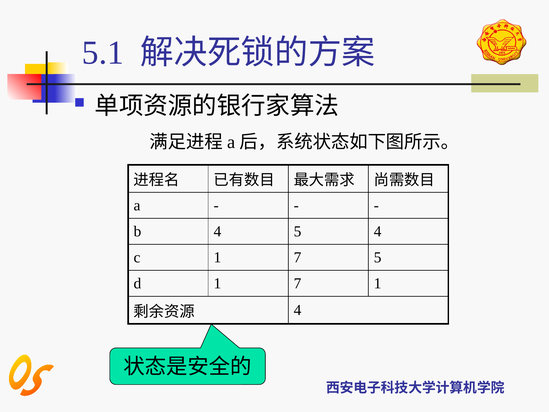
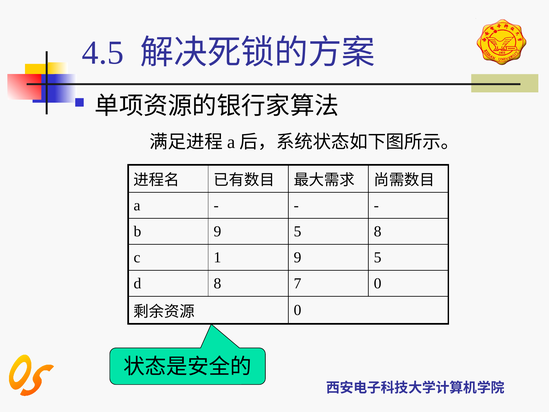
5.1: 5.1 -> 4.5 (103, 53)
b 4: 4 -> 9 (217, 231)
5 4: 4 -> 8 (378, 231)
c 1 7: 7 -> 9 (298, 257)
d 1: 1 -> 8 (217, 283)
7 1: 1 -> 0 (378, 283)
4: 4 -> 0 (298, 310)
